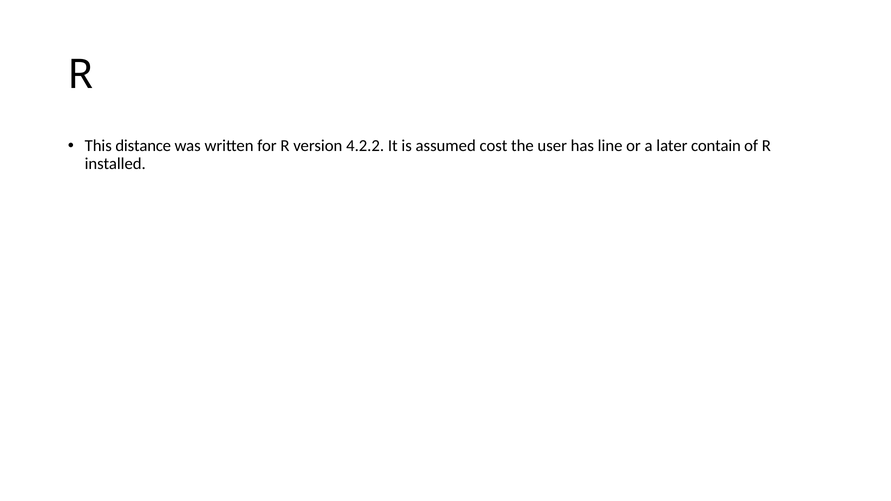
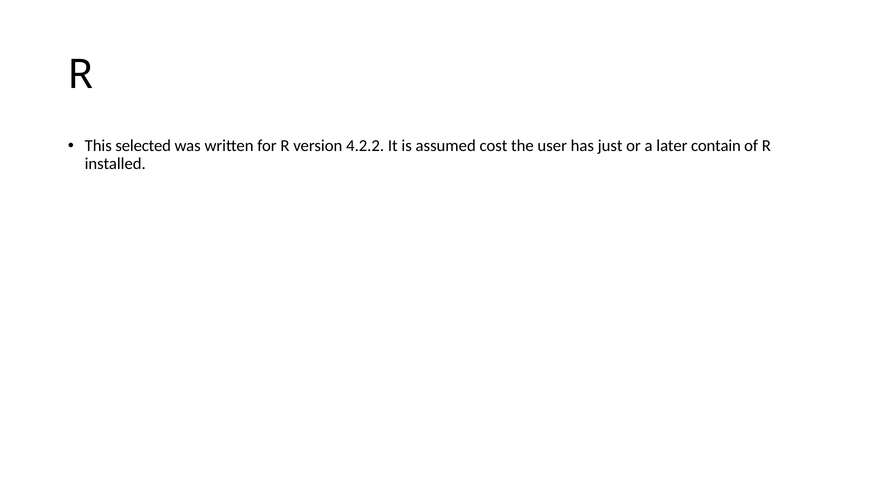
distance: distance -> selected (143, 146)
line: line -> just (610, 146)
